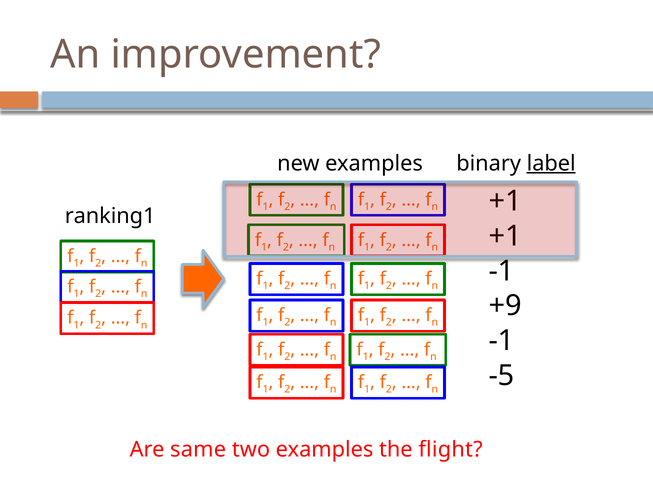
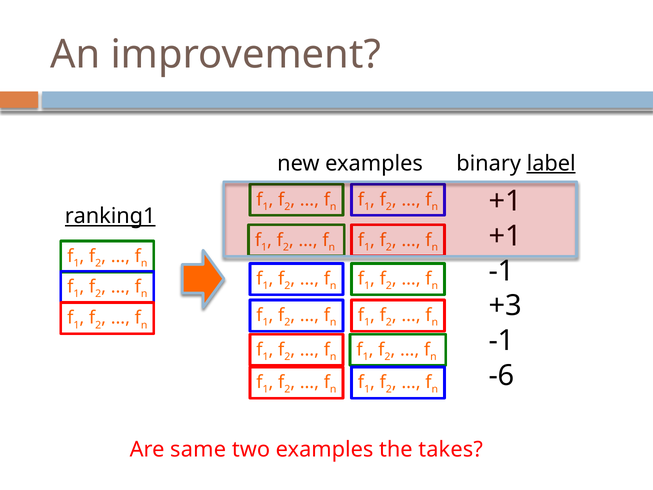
ranking1 underline: none -> present (110, 216)
+9: +9 -> +3 (505, 306)
-5: -5 -> -6 (501, 375)
flight: flight -> takes (451, 449)
